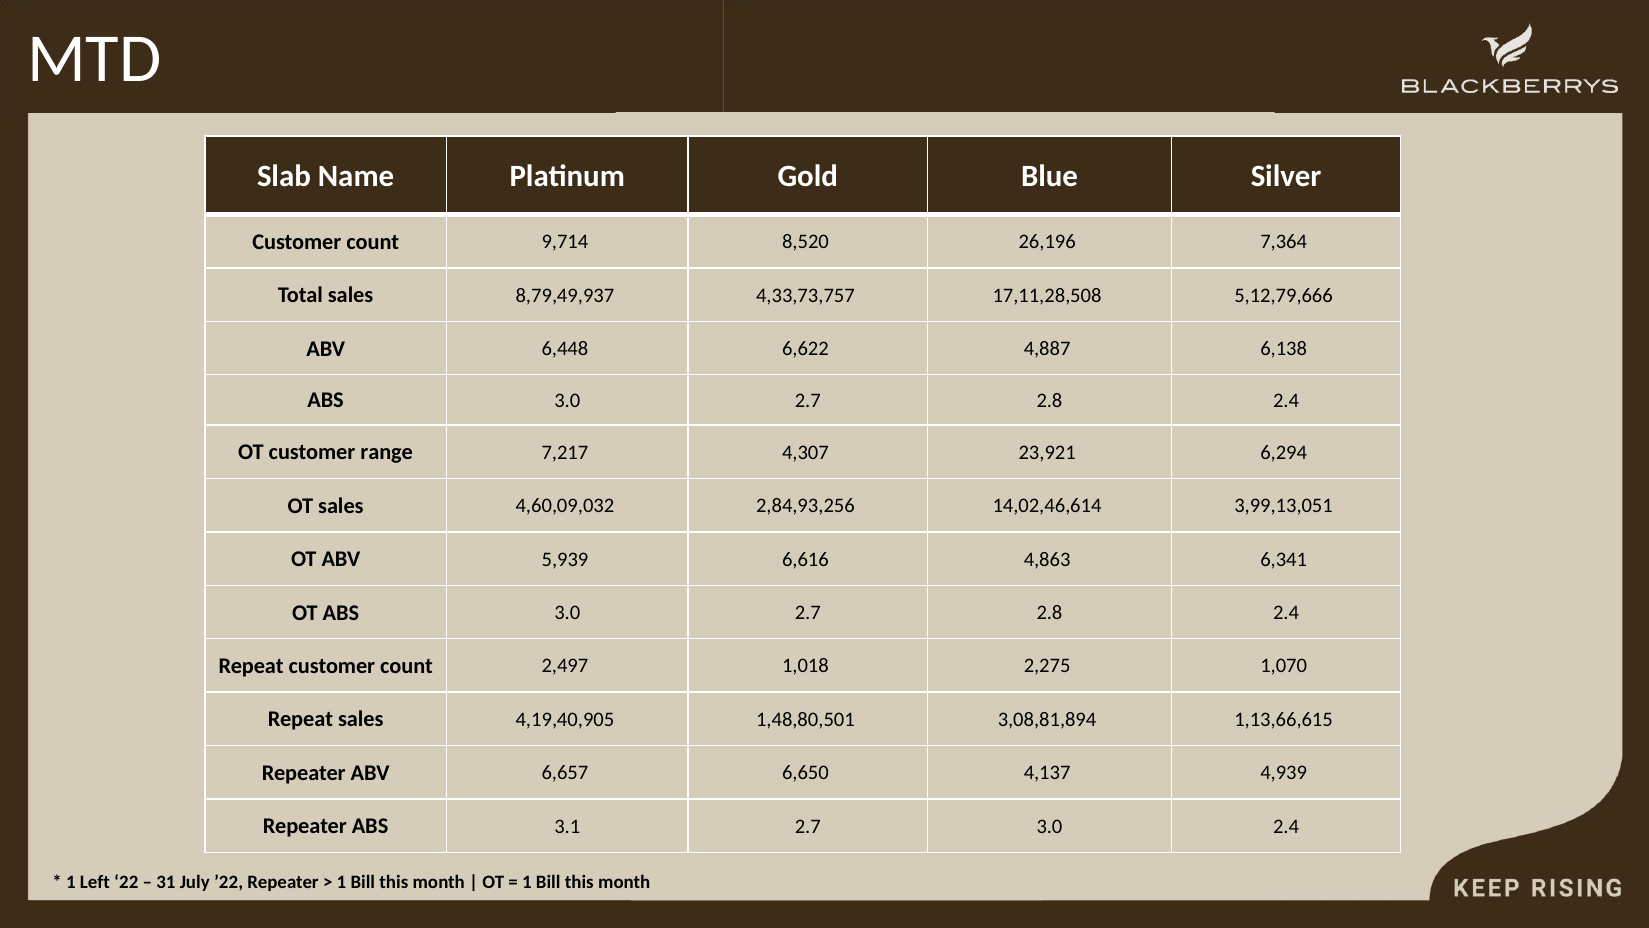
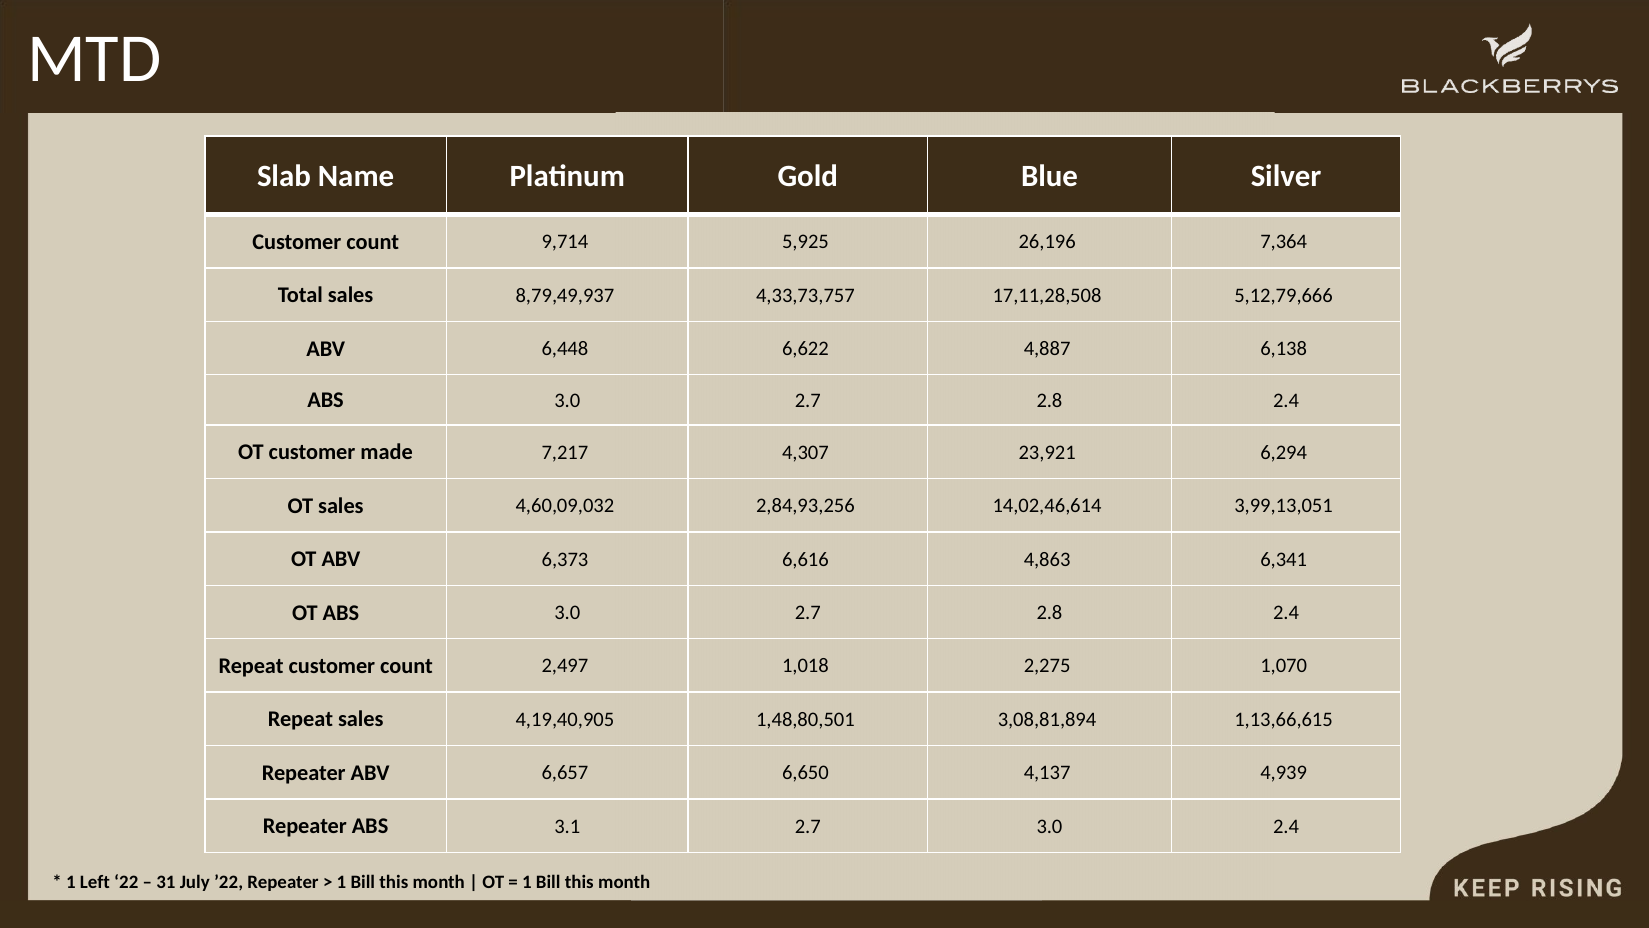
8,520: 8,520 -> 5,925 (805, 242)
range: range -> made (387, 452)
5,939: 5,939 -> 6,373 (565, 559)
